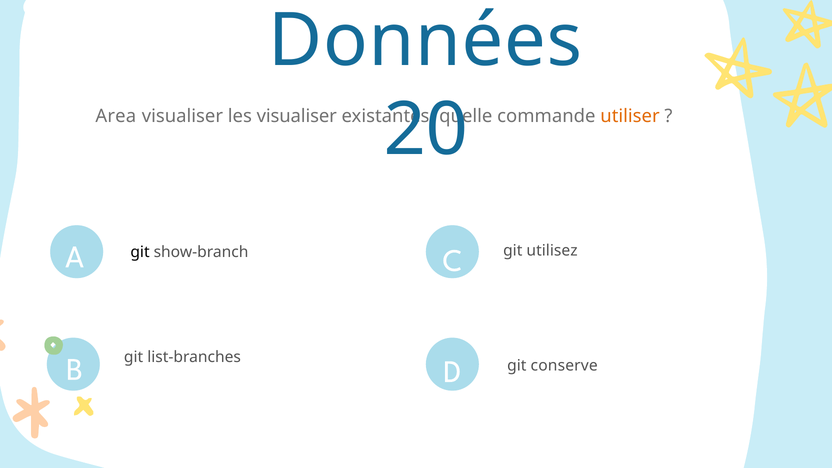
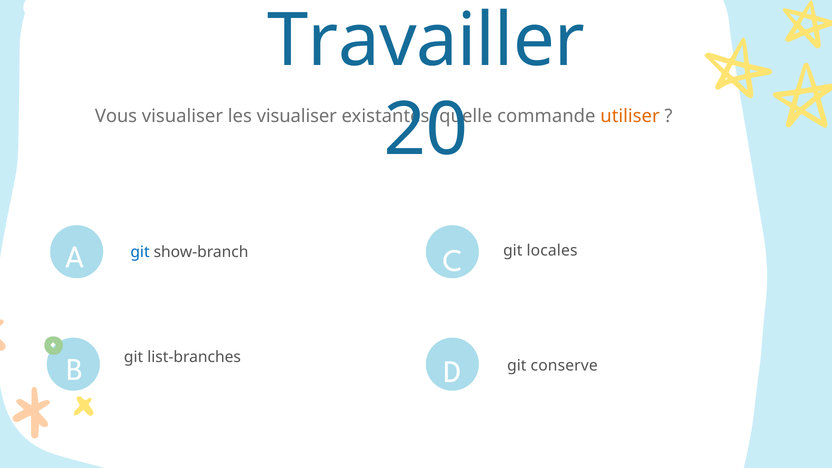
Données: Données -> Travailler (426, 41)
Area: Area -> Vous (116, 116)
utilisez: utilisez -> locales (552, 251)
git colour: black -> blue (140, 252)
